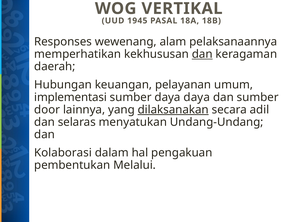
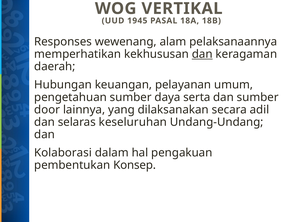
implementasi: implementasi -> pengetahuan (70, 98)
daya daya: daya -> serta (197, 98)
dilaksanakan underline: present -> none (173, 110)
menyatukan: menyatukan -> keseluruhan (133, 122)
Melalui: Melalui -> Konsep (135, 166)
